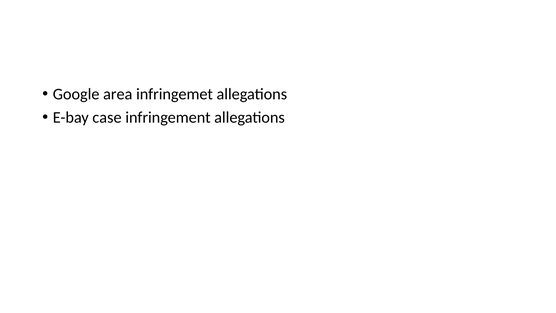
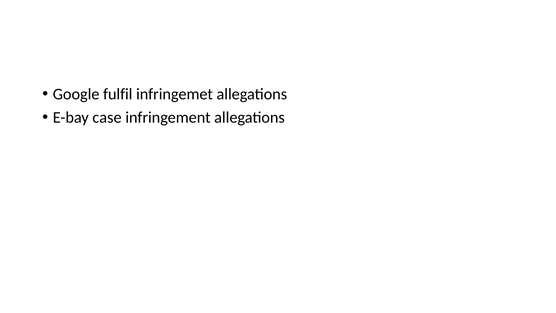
area: area -> fulfil (118, 94)
